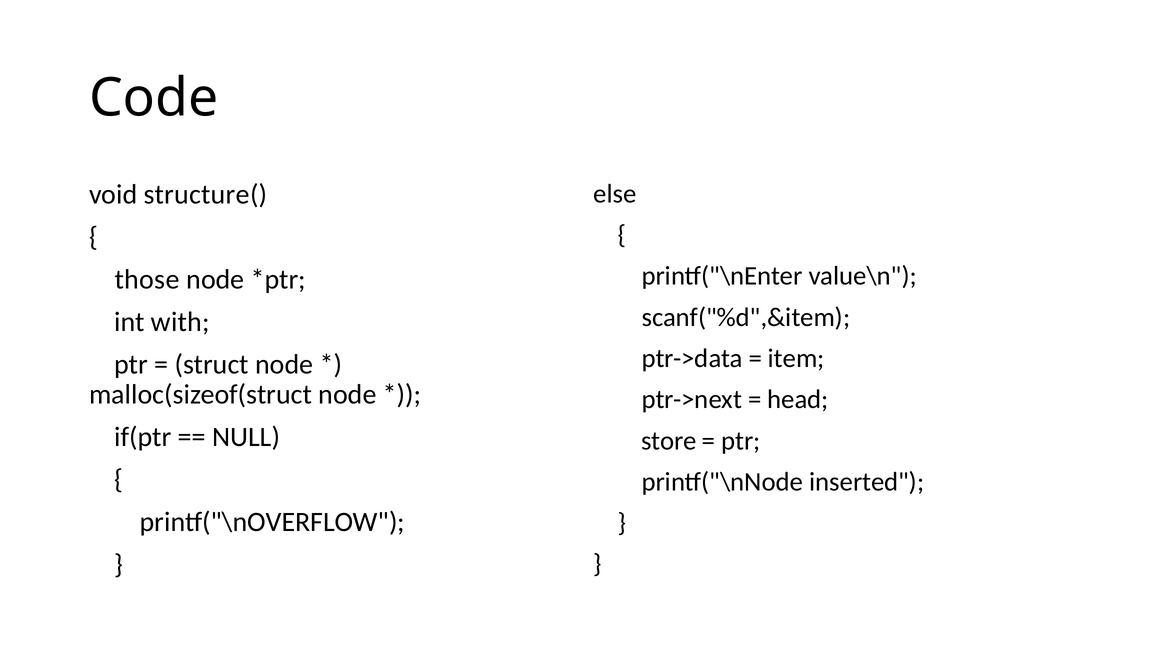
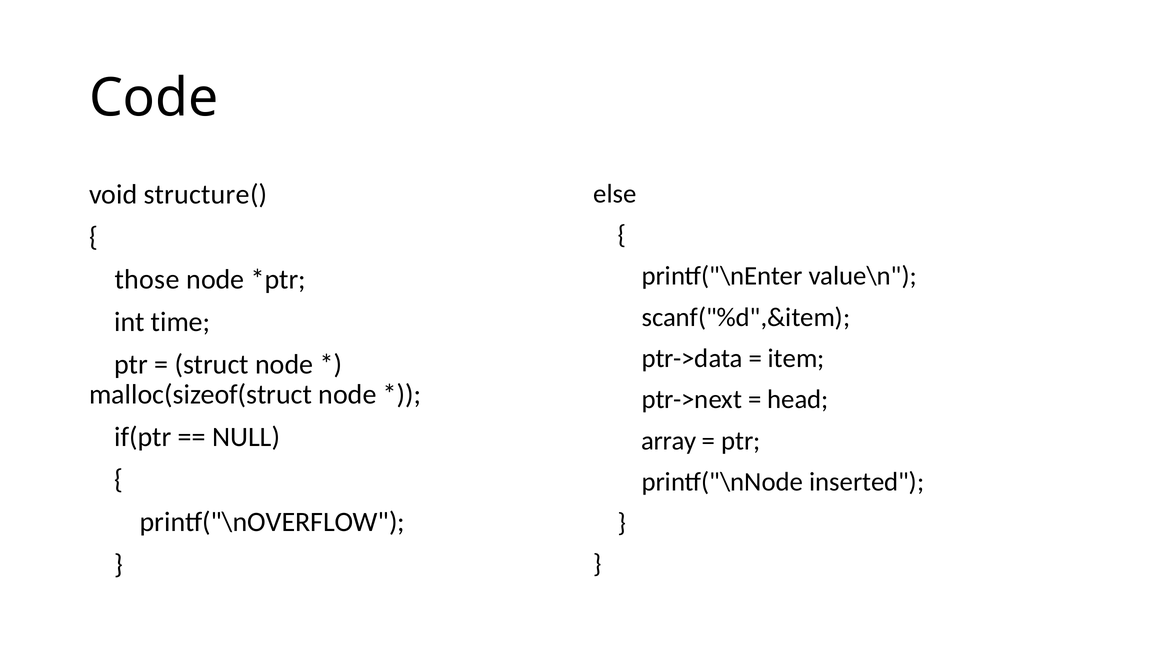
with: with -> time (181, 322)
store: store -> array (669, 440)
